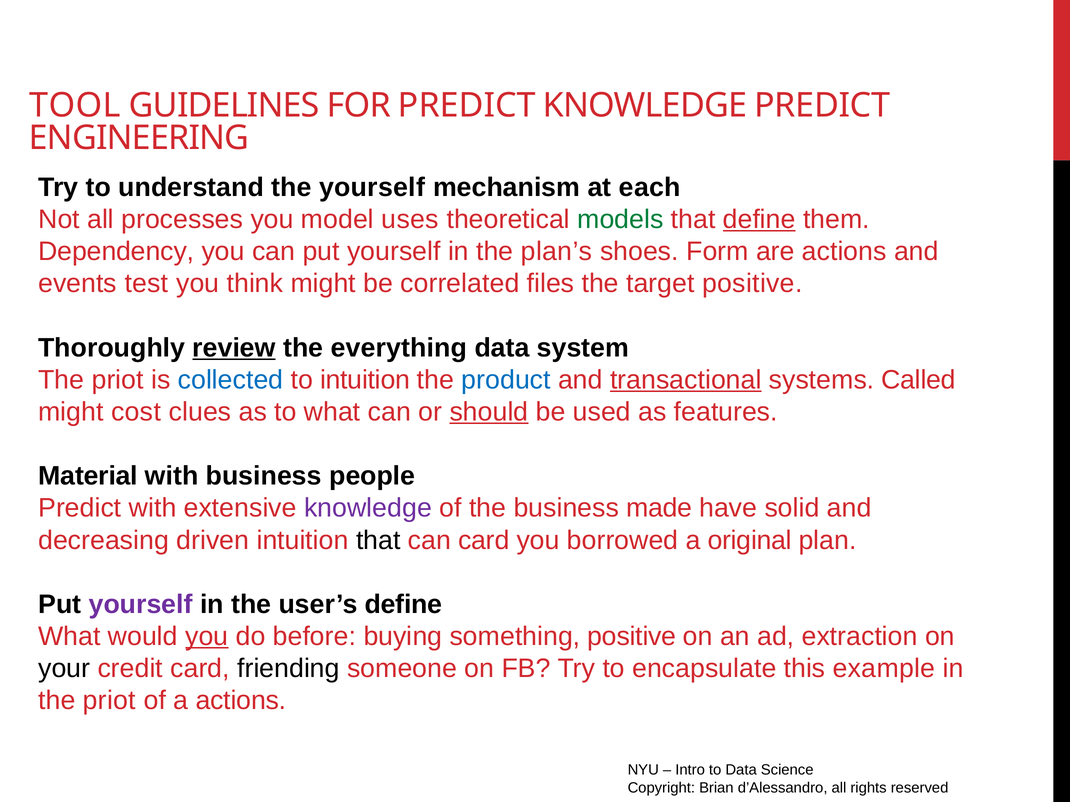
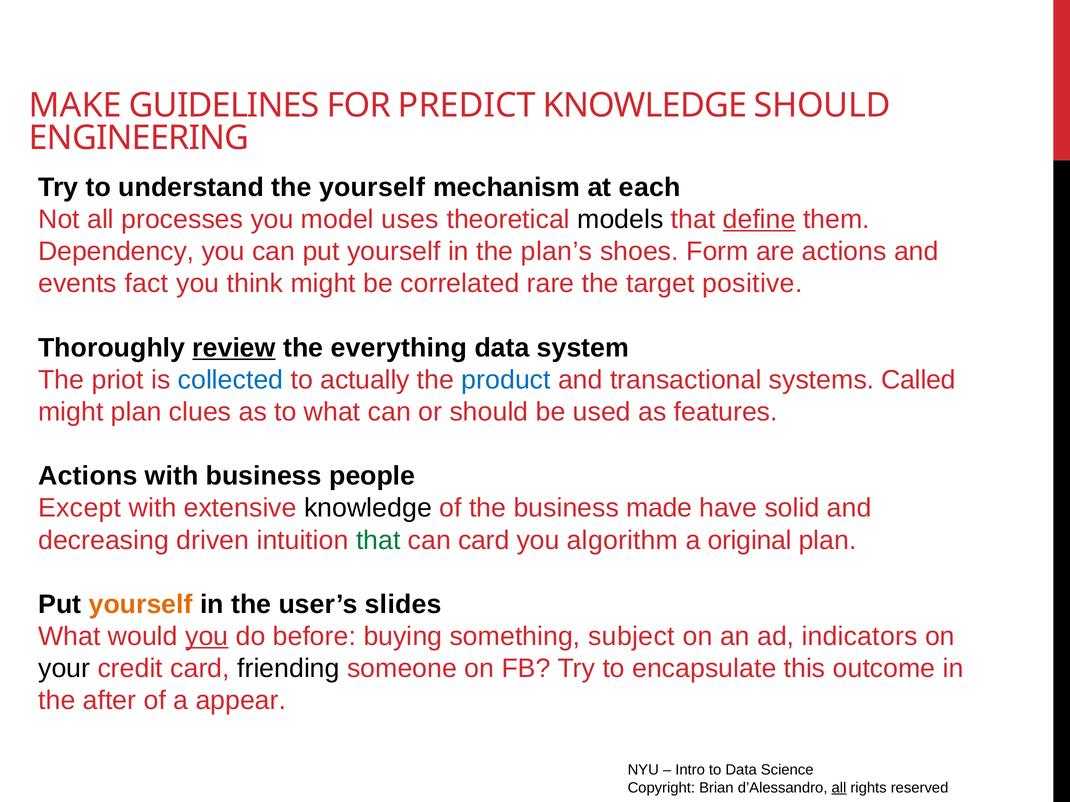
TOOL: TOOL -> MAKE (75, 105)
KNOWLEDGE PREDICT: PREDICT -> SHOULD (822, 105)
models colour: green -> black (620, 220)
test: test -> fact (146, 284)
files: files -> rare (551, 284)
to intuition: intuition -> actually (365, 380)
transactional underline: present -> none (686, 380)
might cost: cost -> plan (136, 412)
should underline: present -> none (489, 412)
Material: Material -> Actions (88, 476)
Predict: Predict -> Except (80, 508)
knowledge colour: purple -> black (368, 508)
that colour: black -> green (378, 541)
borrowed: borrowed -> algorithm (623, 541)
yourself colour: purple -> orange (141, 605)
user’s define: define -> slides (403, 605)
something positive: positive -> subject (631, 637)
extraction: extraction -> indicators (860, 637)
example: example -> outcome (884, 669)
priot: priot -> after (109, 701)
a actions: actions -> appear (241, 701)
all underline: none -> present (839, 788)
